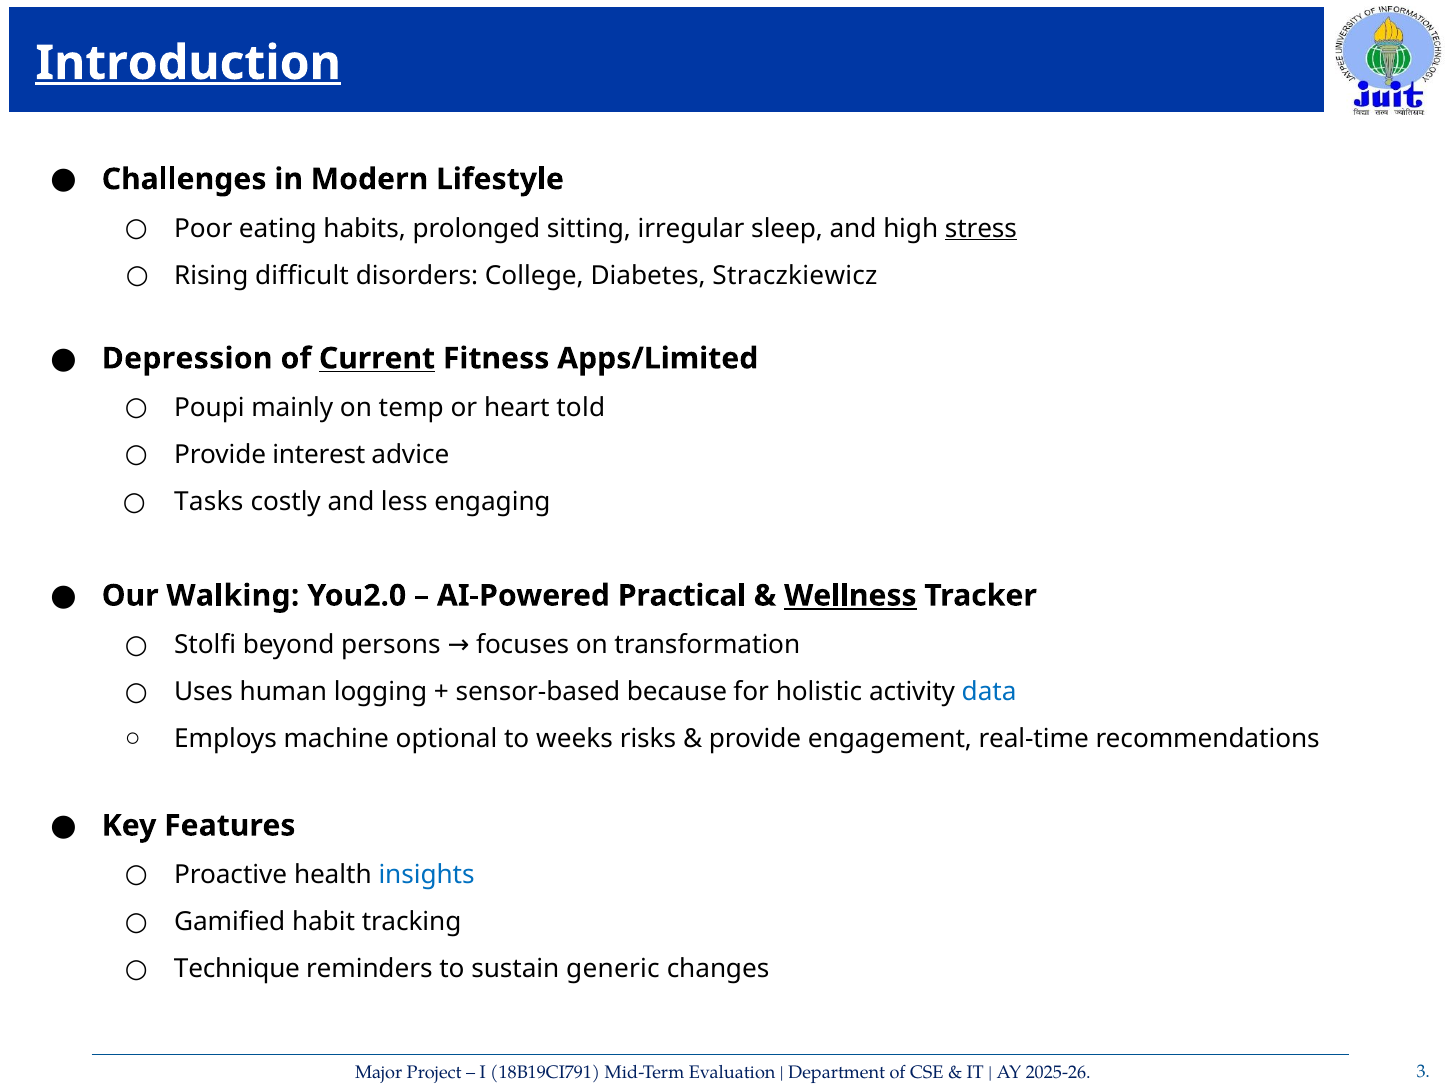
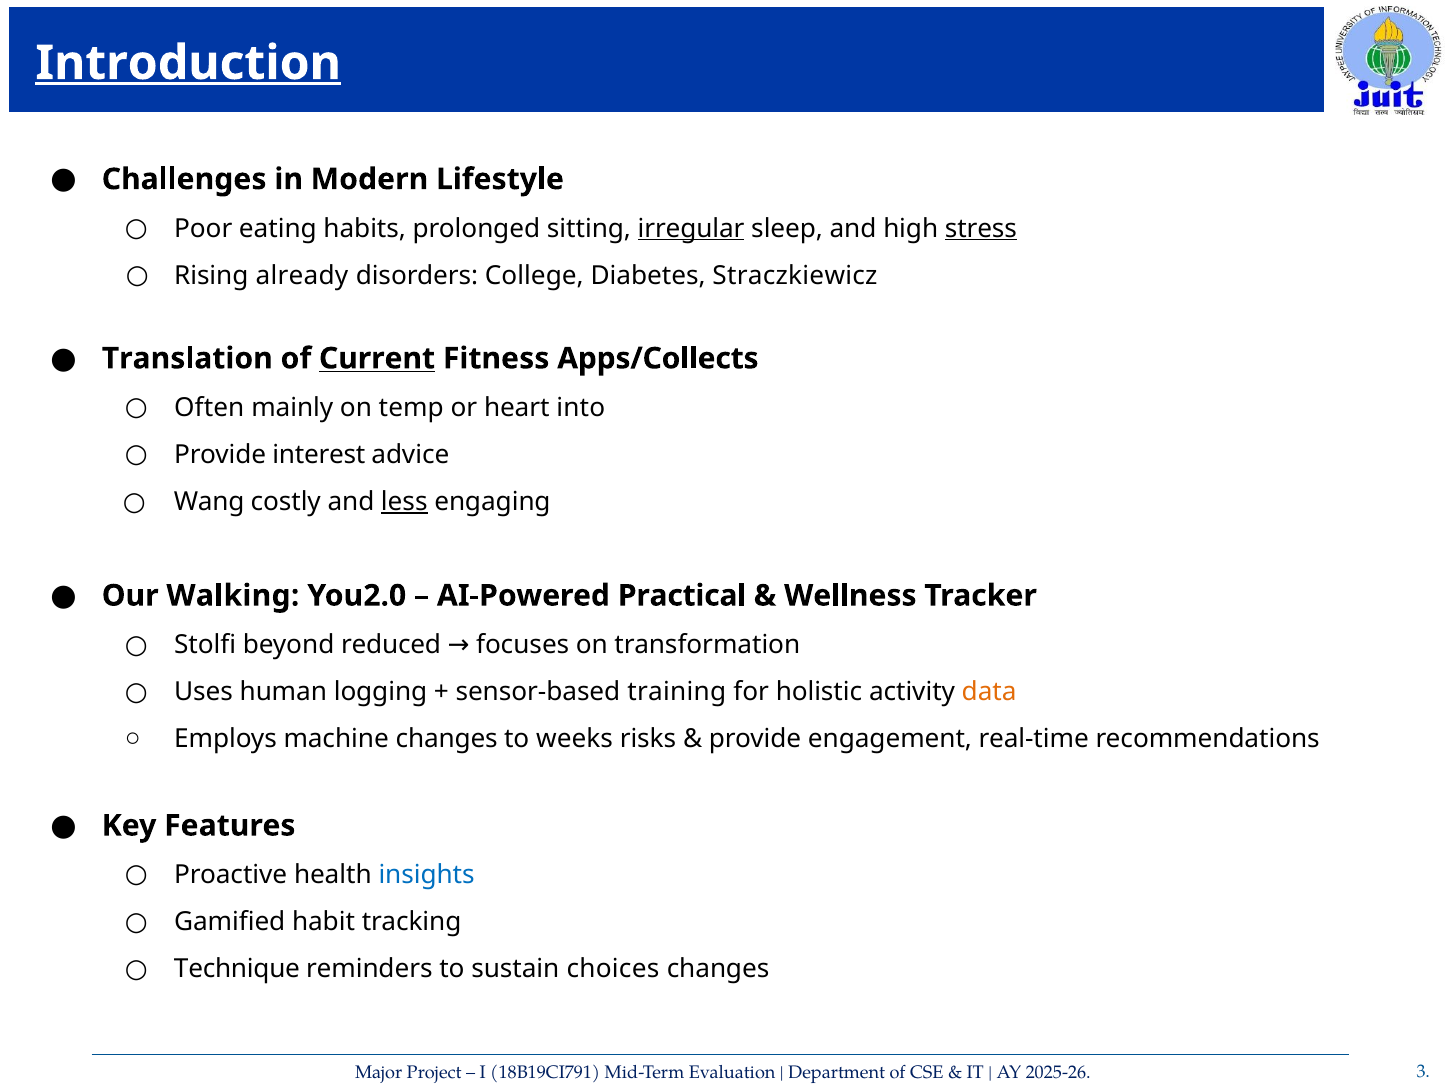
irregular underline: none -> present (691, 229)
difficult: difficult -> already (302, 276)
Depression: Depression -> Translation (187, 359)
Apps/Limited: Apps/Limited -> Apps/Collects (658, 359)
Poupi: Poupi -> Often (209, 408)
told: told -> into (581, 408)
Tasks: Tasks -> Wang (209, 502)
less underline: none -> present (404, 502)
Wellness underline: present -> none (850, 596)
persons: persons -> reduced (391, 645)
because: because -> training (677, 692)
data colour: blue -> orange (989, 692)
machine optional: optional -> changes (447, 740)
generic: generic -> choices (613, 970)
